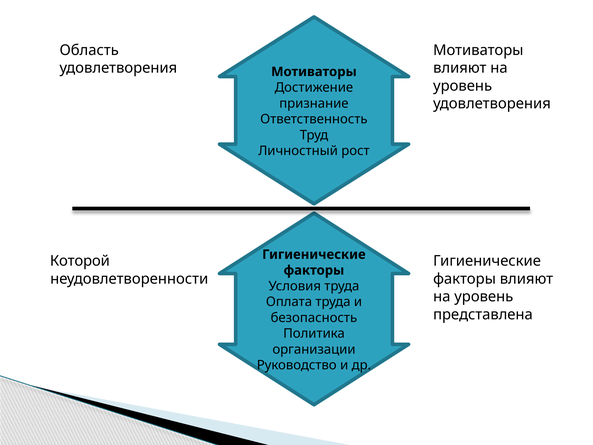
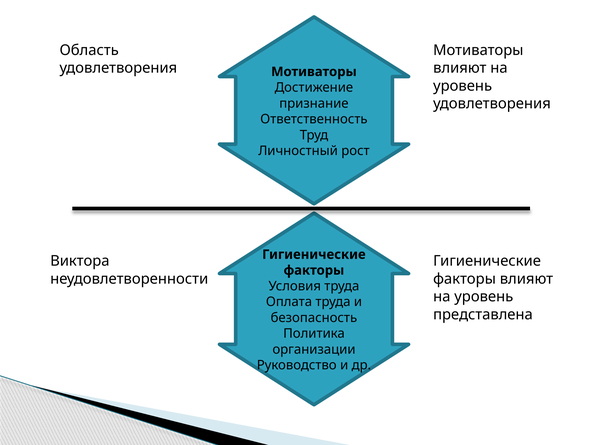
Которой: Которой -> Виктора (80, 261)
